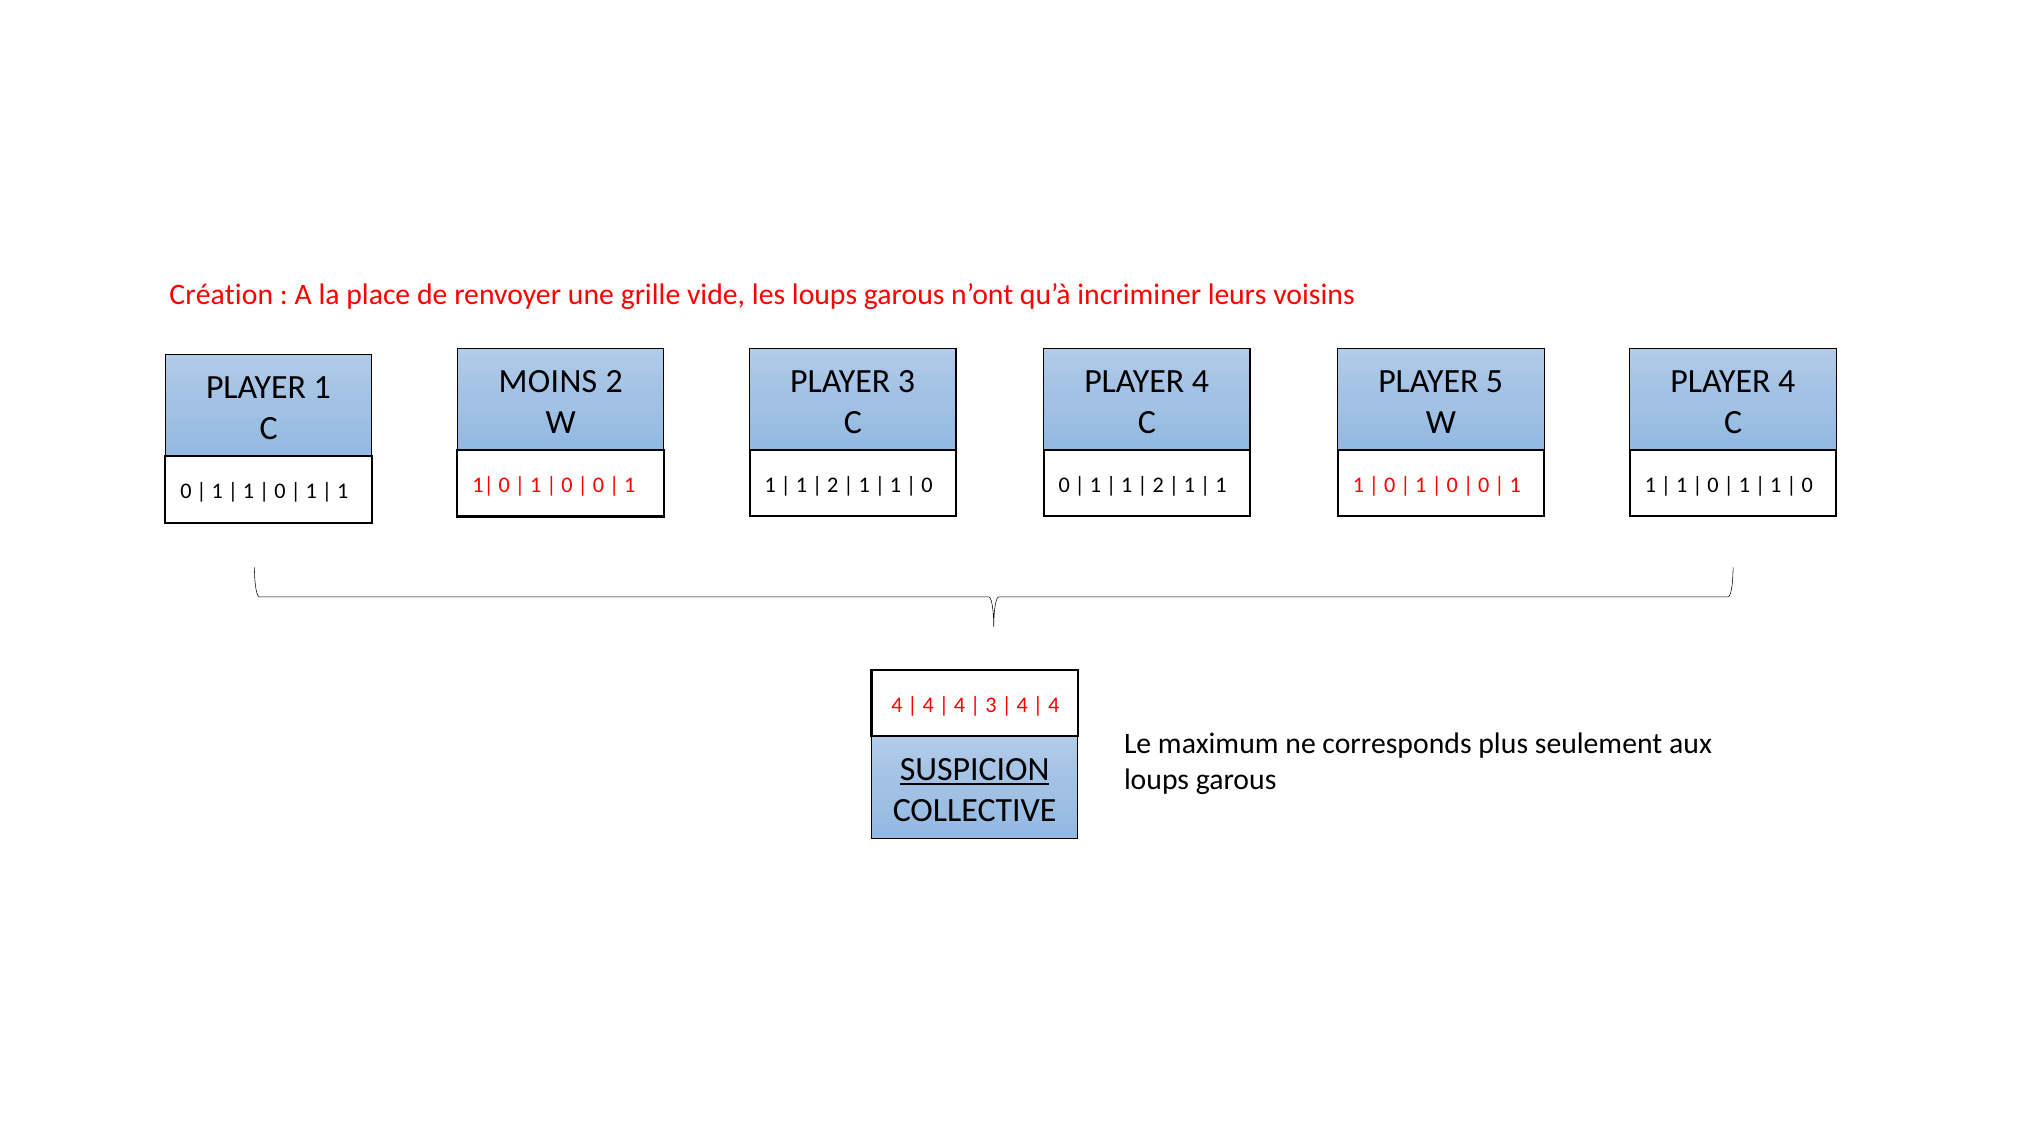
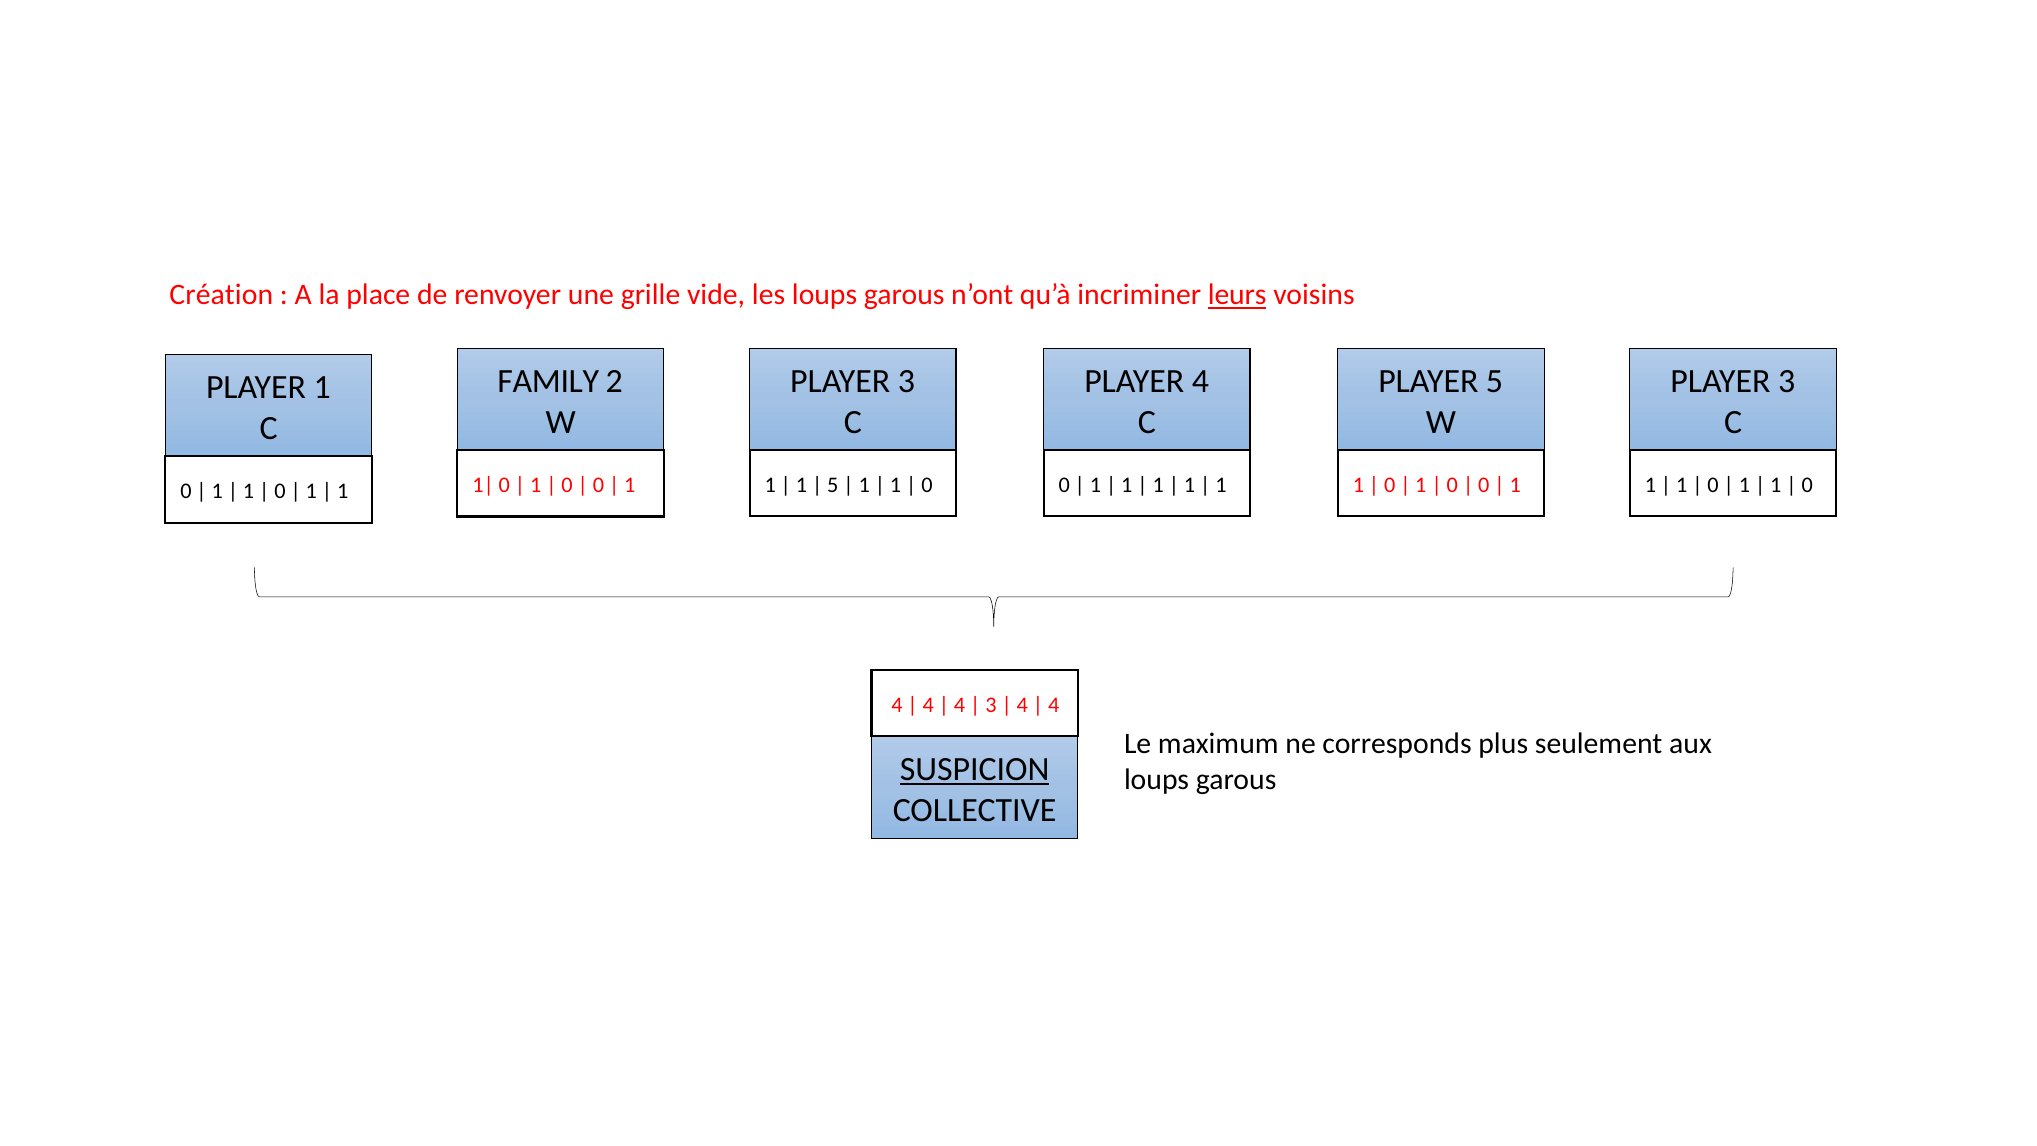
leurs underline: none -> present (1237, 295)
MOINS: MOINS -> FAMILY (548, 381)
4: 4 -> 3 (1787, 381)
2: 2 -> 5 (833, 485)
2: 2 -> 1 (1158, 485)
